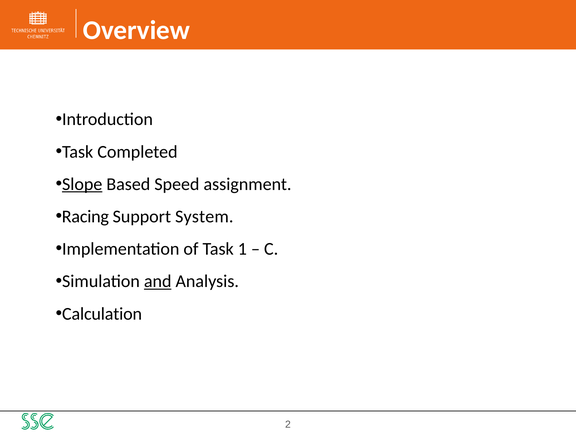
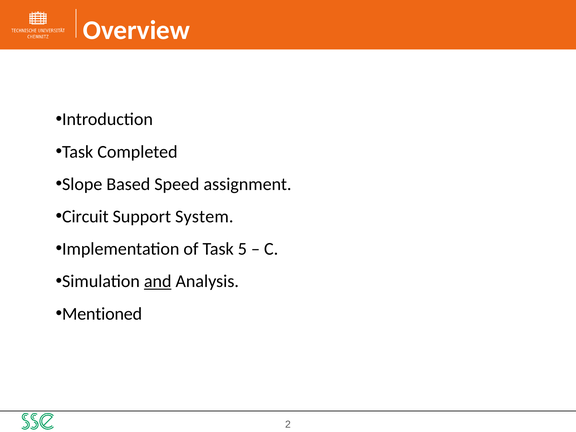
Slope underline: present -> none (82, 184)
Racing: Racing -> Circuit (85, 217)
1: 1 -> 5 (242, 249)
Calculation: Calculation -> Mentioned (102, 314)
